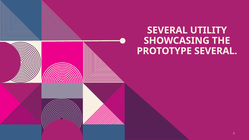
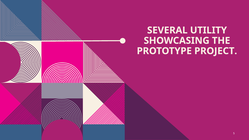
PROTOTYPE SEVERAL: SEVERAL -> PROJECT (216, 51)
